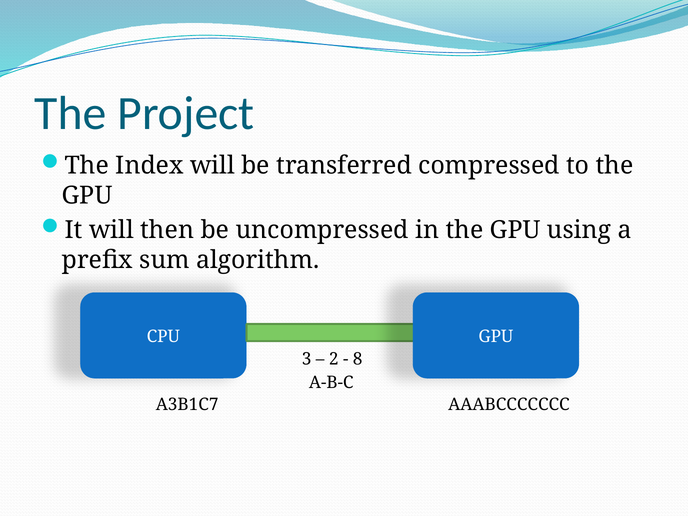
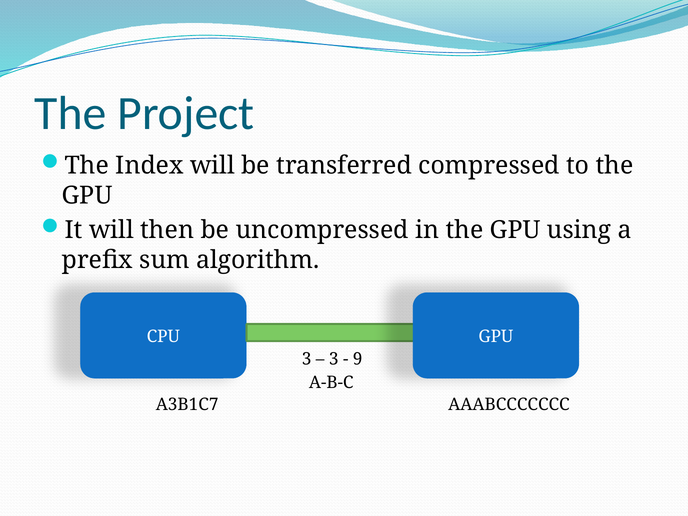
2: 2 -> 3 (334, 359)
8: 8 -> 9 (358, 359)
